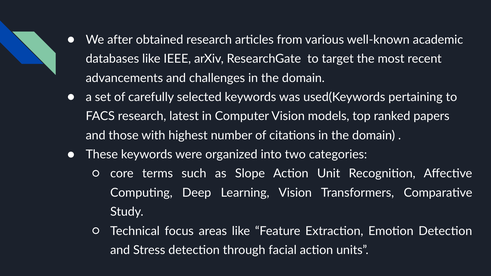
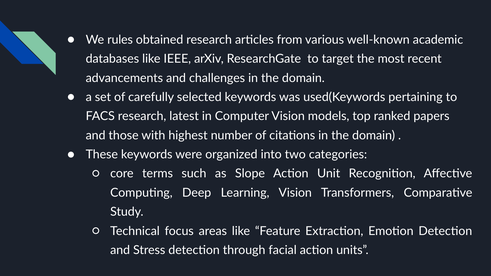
after: after -> rules (120, 40)
